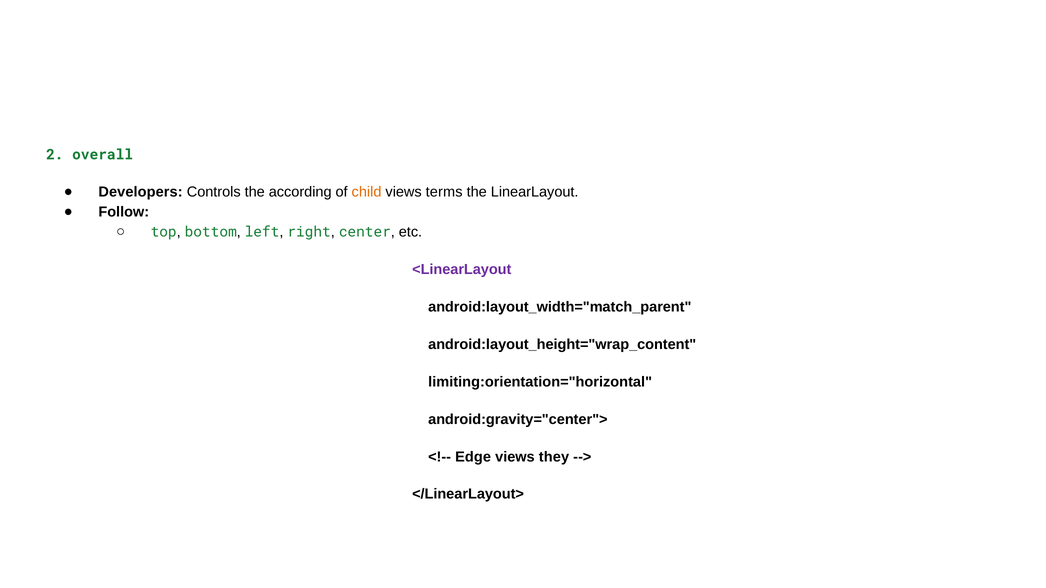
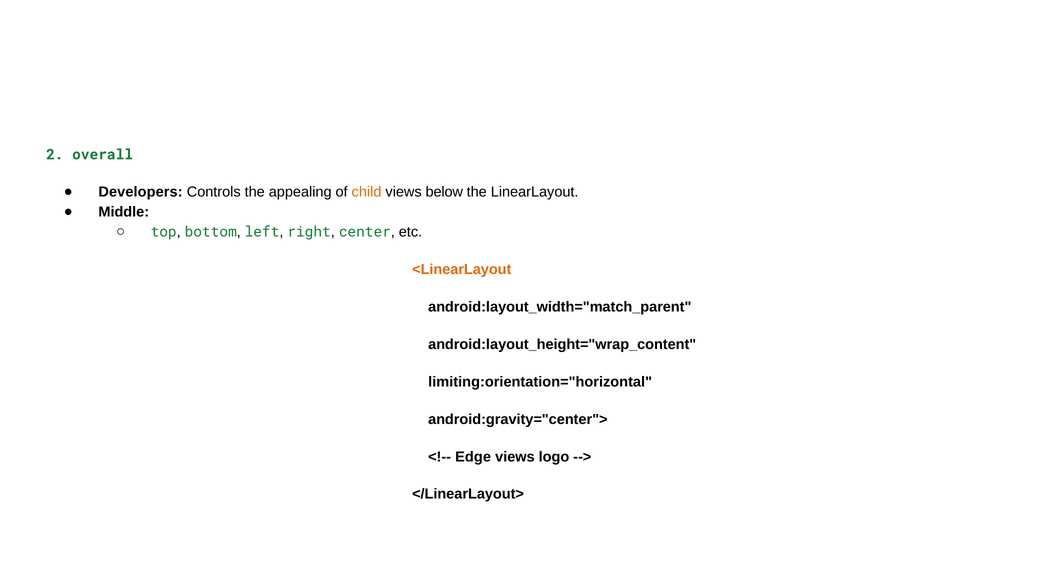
according: according -> appealing (300, 192)
terms: terms -> below (444, 192)
Follow: Follow -> Middle (124, 212)
<LinearLayout colour: purple -> orange (462, 270)
they: they -> logo (554, 457)
